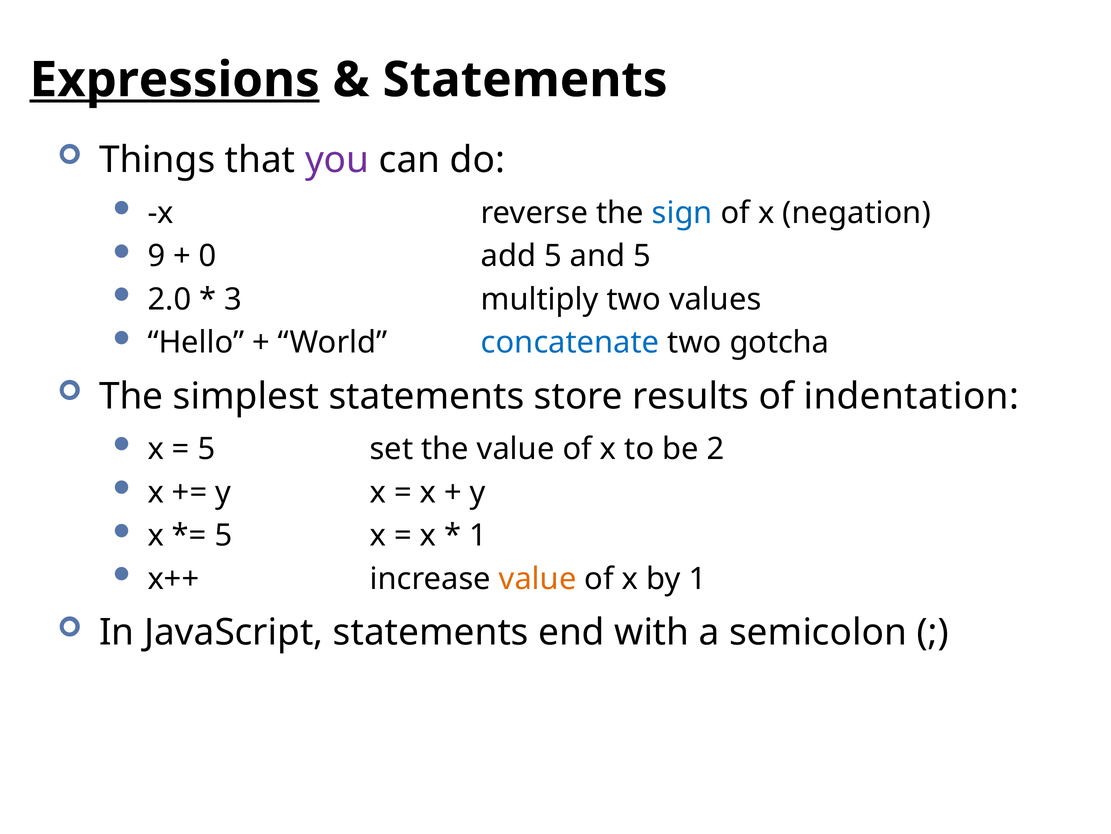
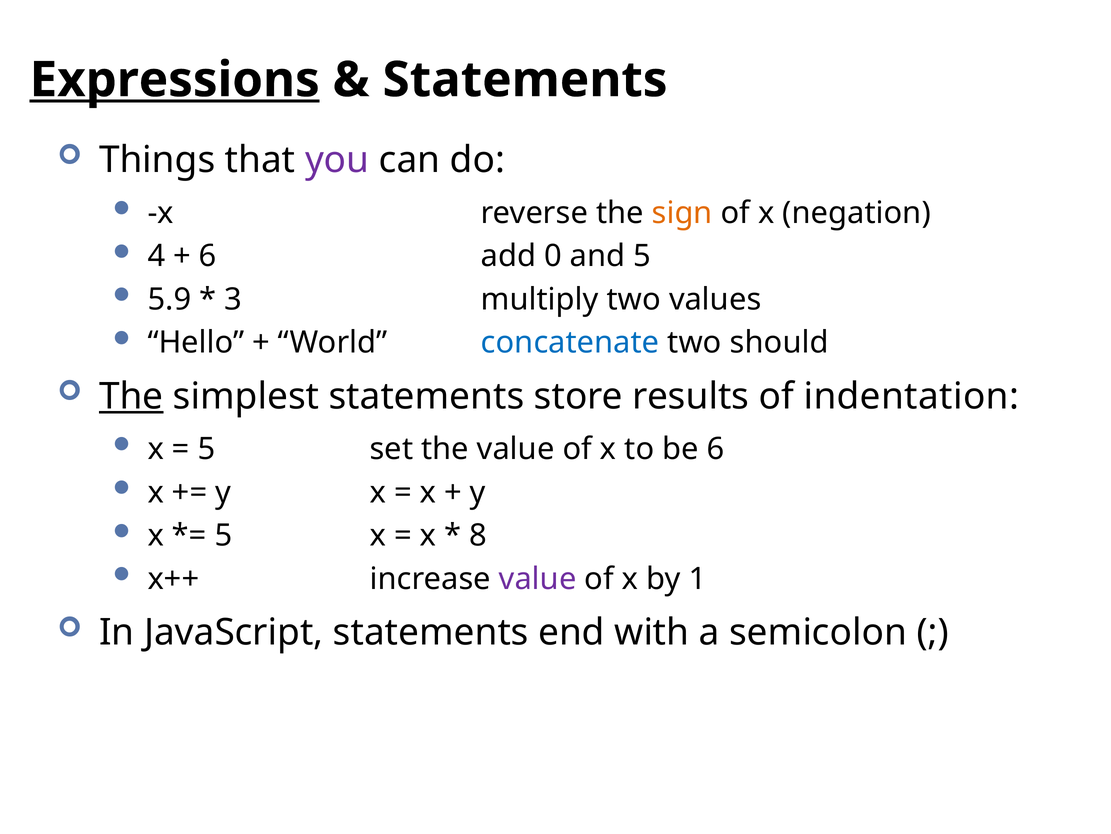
sign colour: blue -> orange (682, 213)
9: 9 -> 4 (156, 256)
0: 0 -> 6 (208, 256)
add 5: 5 -> 0 (553, 256)
2.0: 2.0 -> 5.9 (169, 299)
gotcha: gotcha -> should (779, 342)
The underline: none -> present (131, 396)
be 2: 2 -> 6 (716, 449)
1: 1 -> 8 (478, 535)
value colour: orange -> purple (538, 578)
